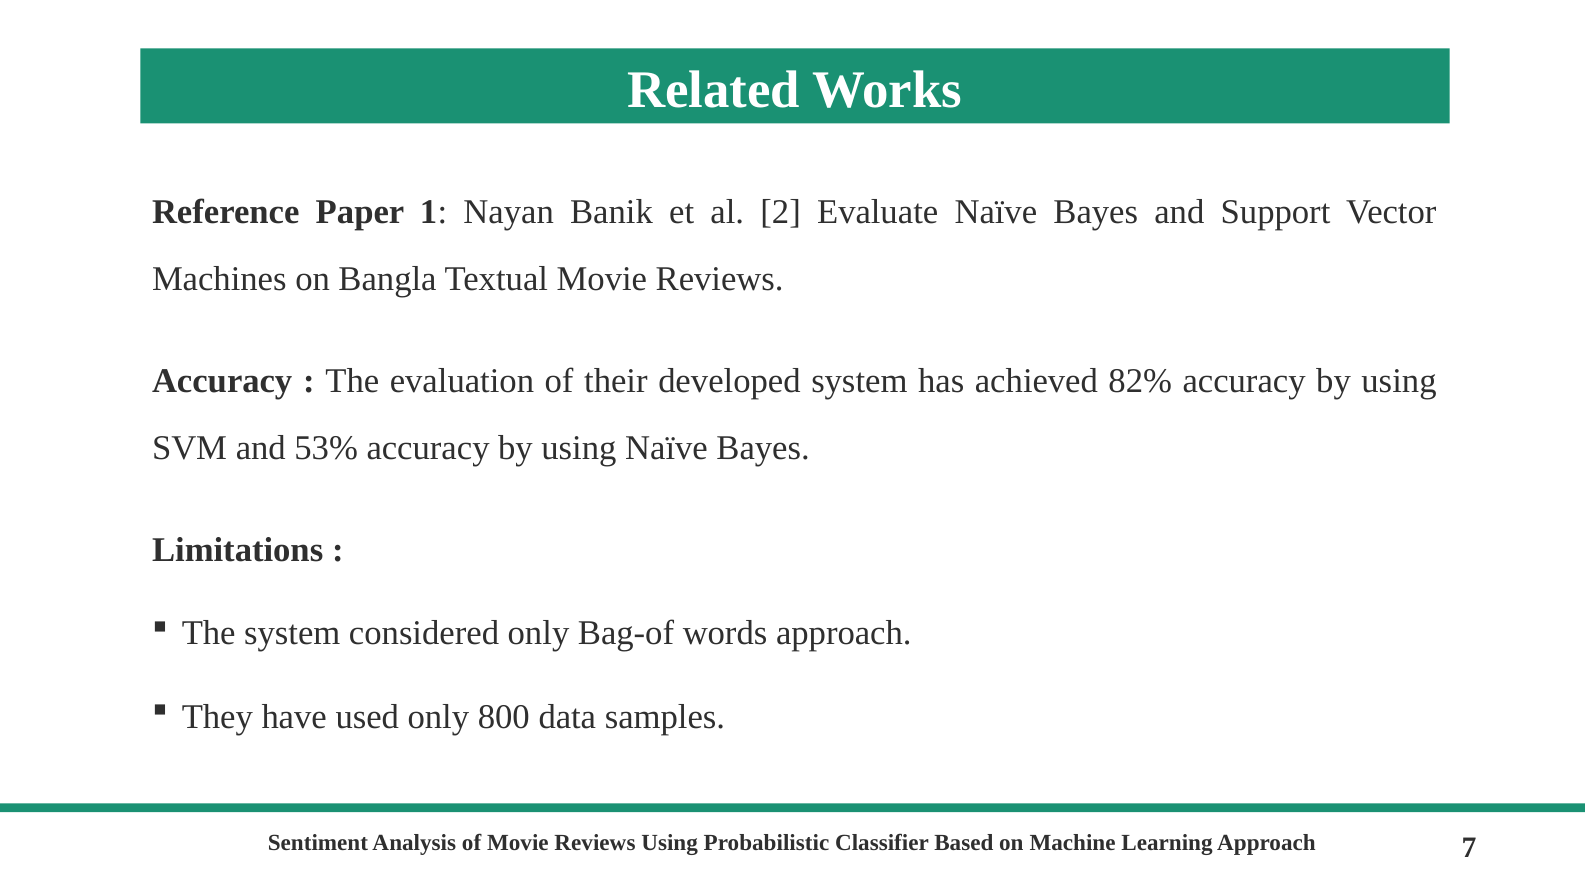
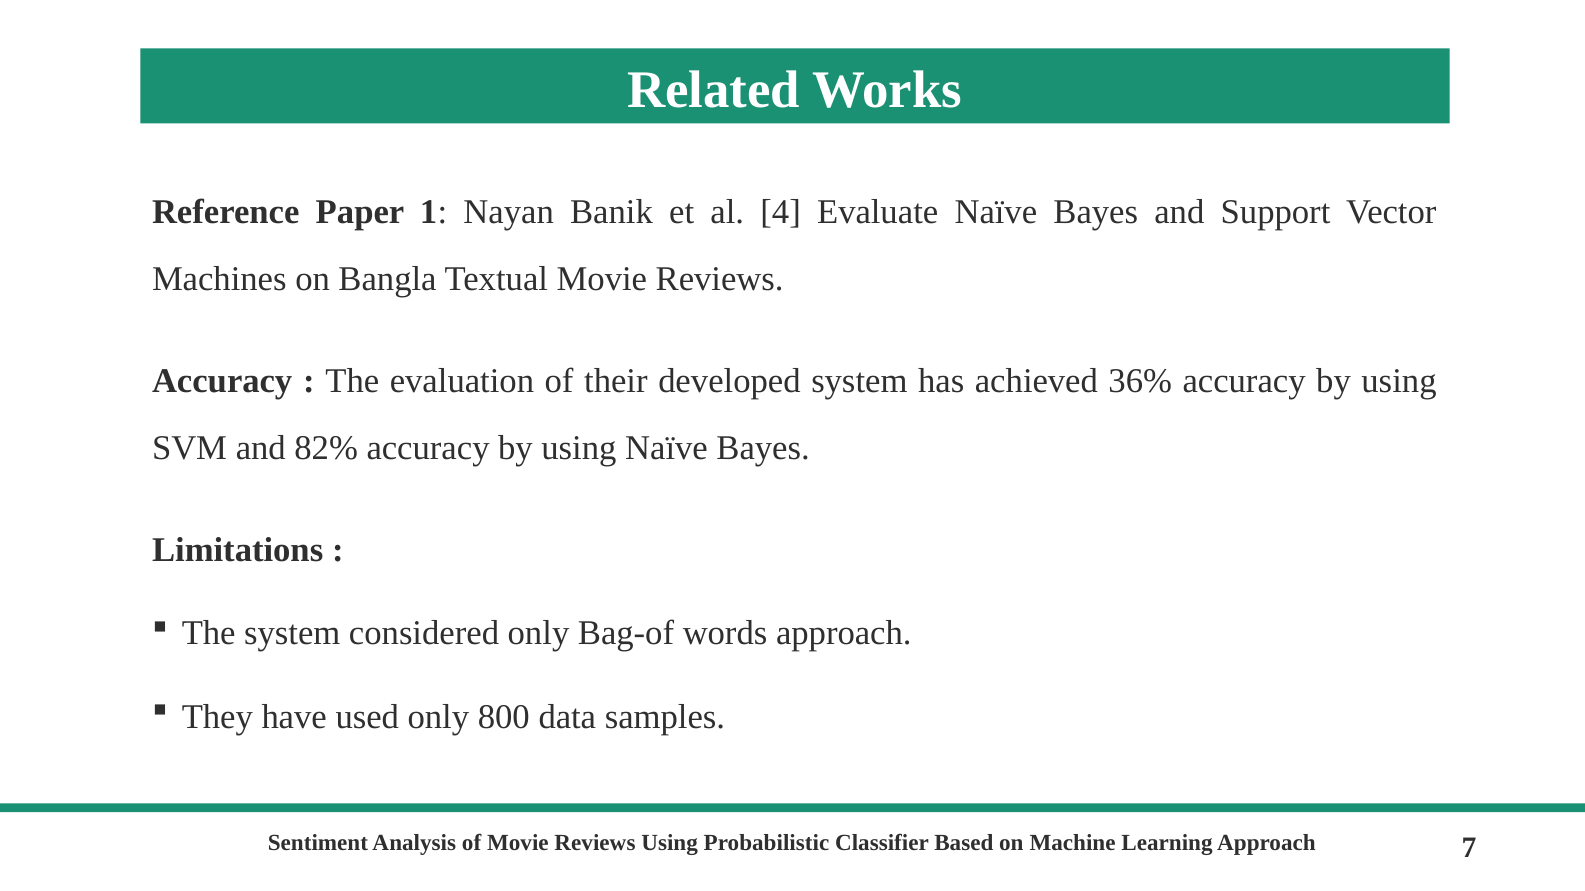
2: 2 -> 4 (781, 212)
82%: 82% -> 36% (1140, 382)
53%: 53% -> 82% (326, 448)
